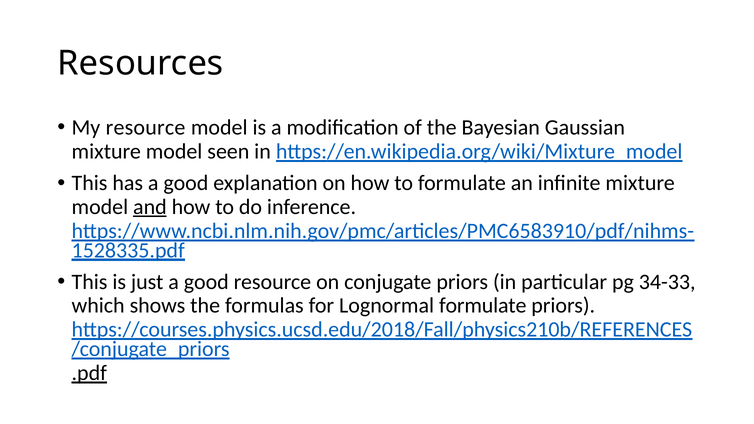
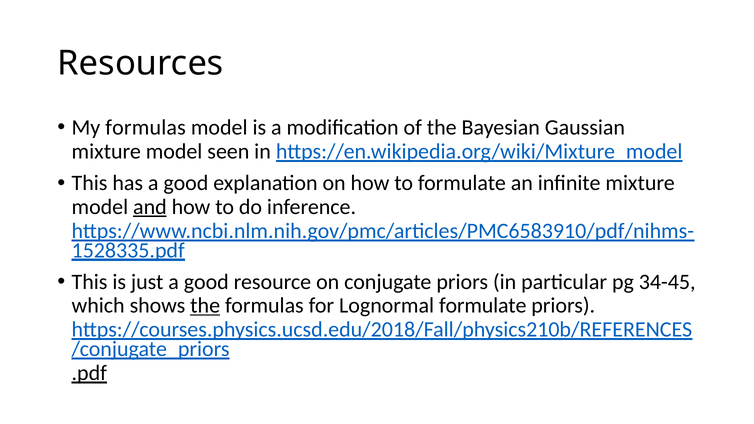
My resource: resource -> formulas (146, 127)
34-33: 34-33 -> 34-45 (667, 282)
the underline: none -> present (205, 306)
